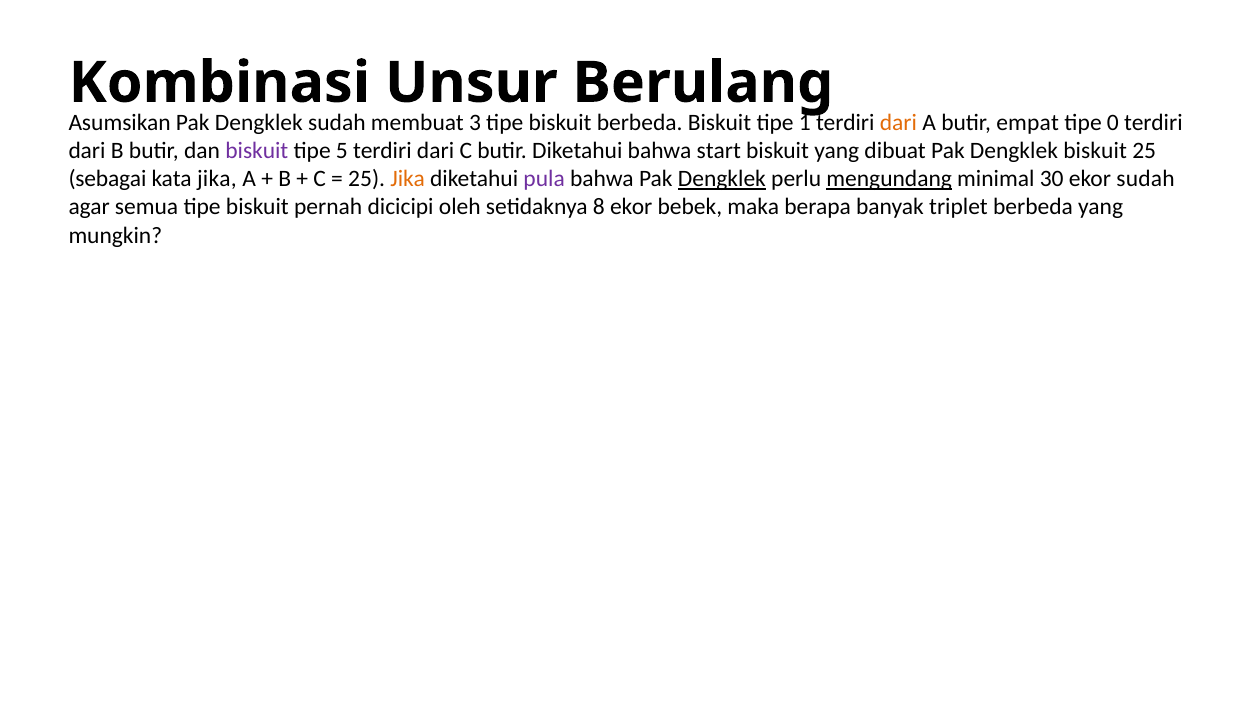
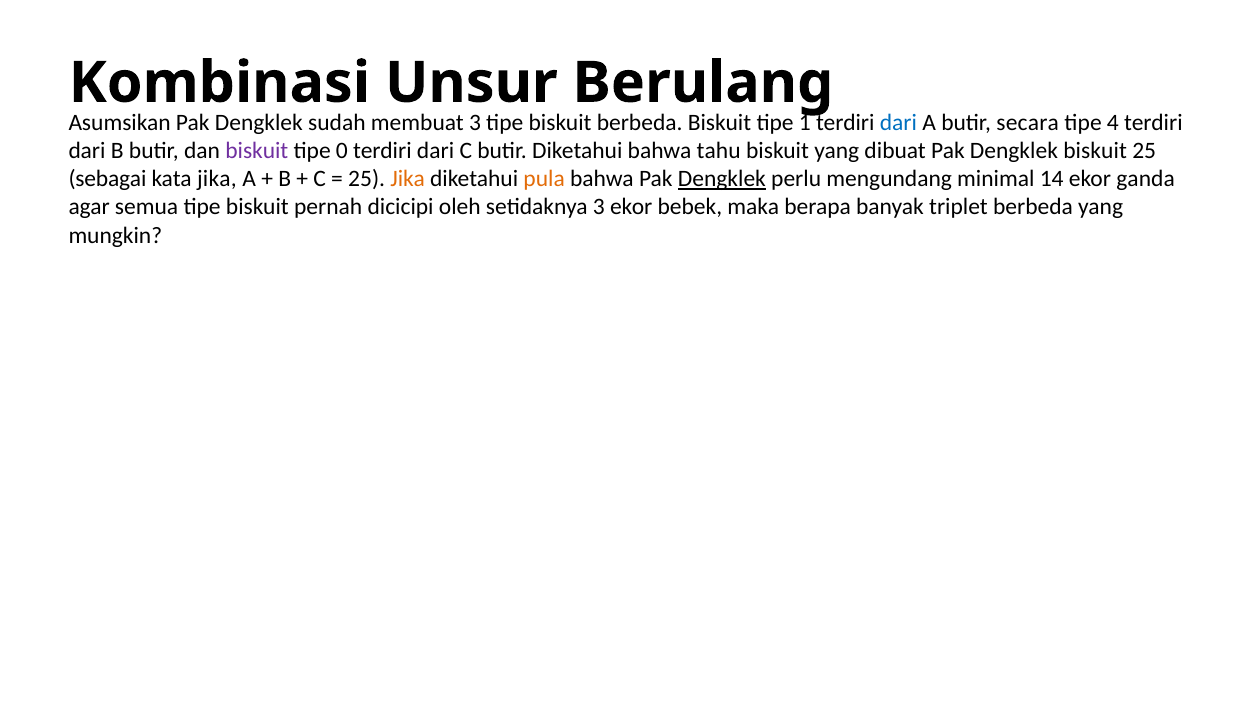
dari colour: orange -> blue (898, 123)
empat: empat -> secara (1028, 123)
0: 0 -> 4 (1113, 123)
5: 5 -> 0 (342, 151)
start: start -> tahu (719, 151)
pula colour: purple -> orange (544, 179)
mengundang underline: present -> none (889, 179)
30: 30 -> 14 (1052, 179)
ekor sudah: sudah -> ganda (1146, 179)
setidaknya 8: 8 -> 3 (599, 207)
